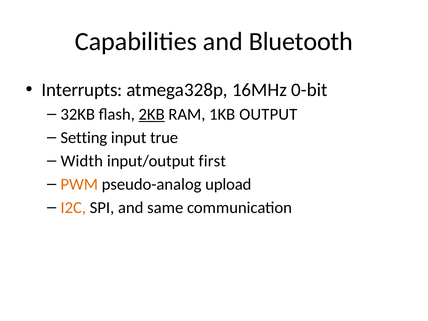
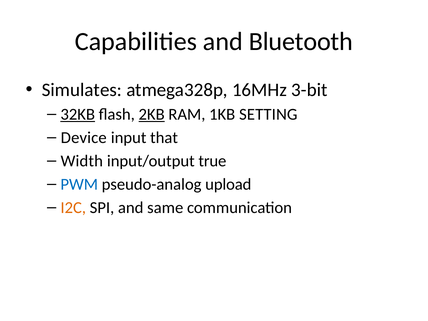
Interrupts: Interrupts -> Simulates (82, 90)
0-bit: 0-bit -> 3-bit (309, 90)
32KB underline: none -> present (78, 114)
OUTPUT: OUTPUT -> SETTING (268, 114)
Setting: Setting -> Device (84, 138)
true: true -> that (164, 138)
first: first -> true (212, 161)
PWM colour: orange -> blue (79, 184)
